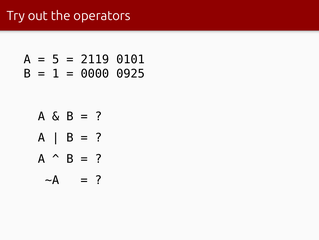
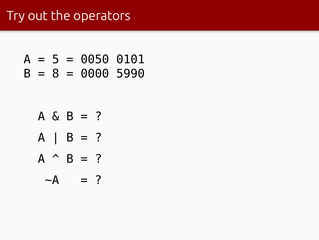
2119: 2119 -> 0050 (95, 59)
1: 1 -> 8 (56, 73)
0925: 0925 -> 5990 (131, 73)
